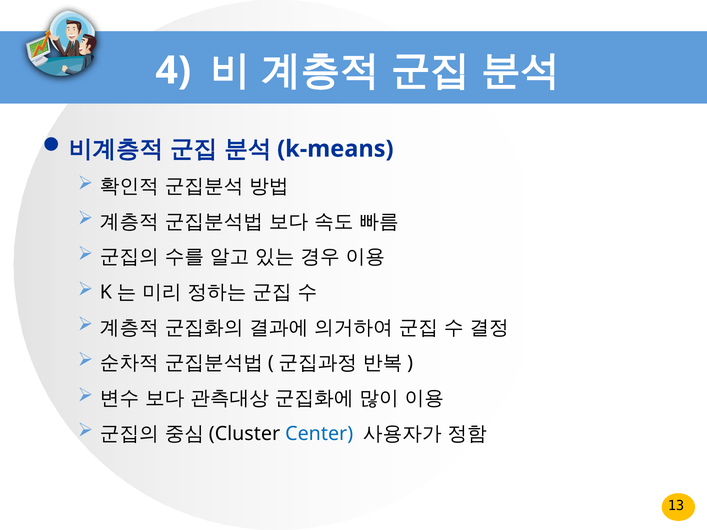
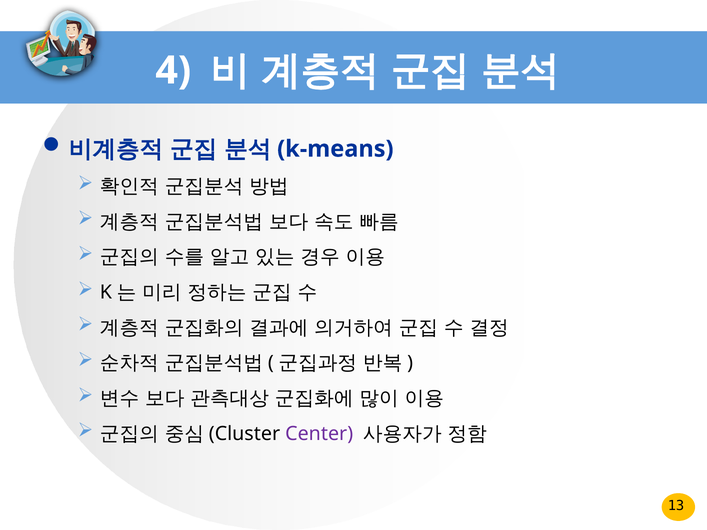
Center colour: blue -> purple (319, 434)
